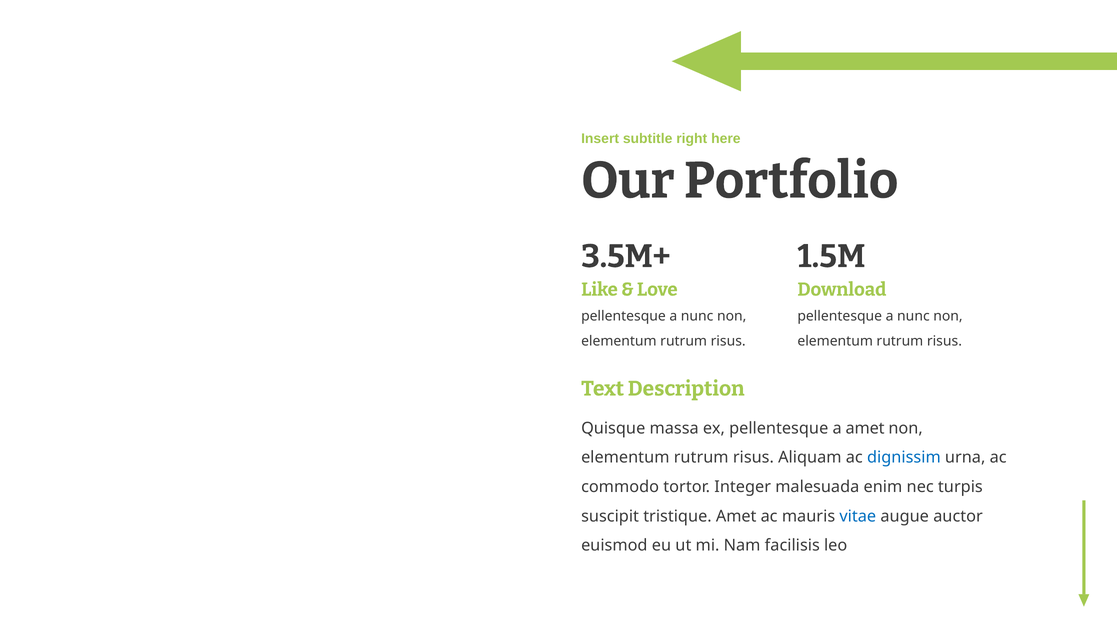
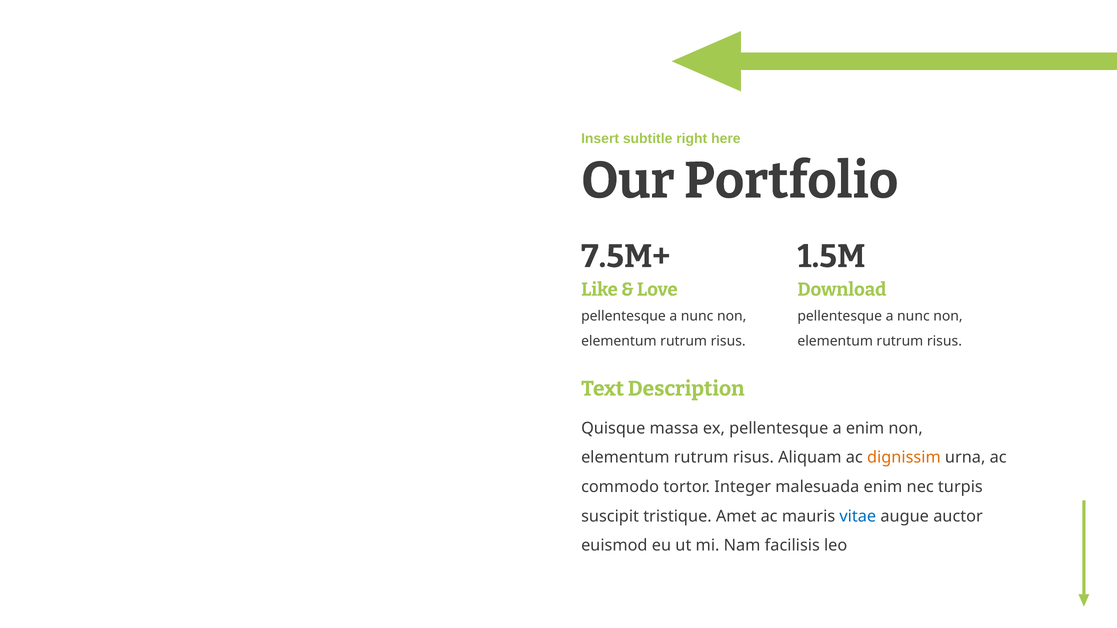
3.5M+: 3.5M+ -> 7.5M+ (626, 256)
a amet: amet -> enim (865, 428)
dignissim colour: blue -> orange (904, 458)
